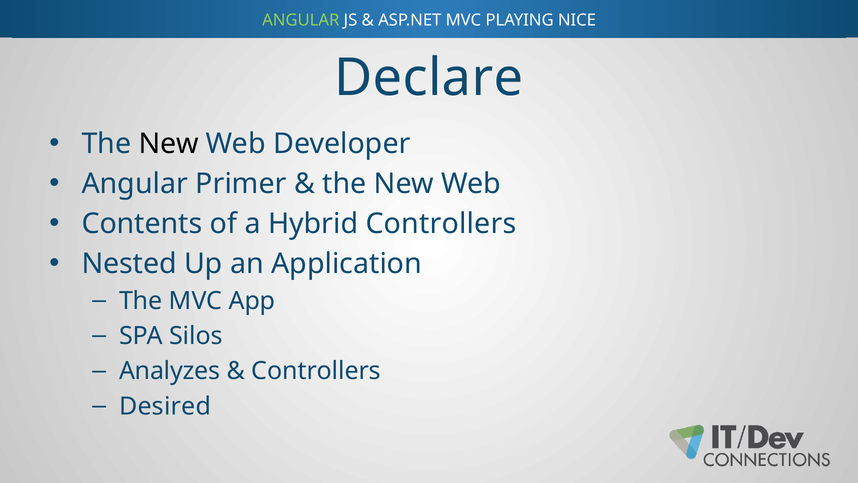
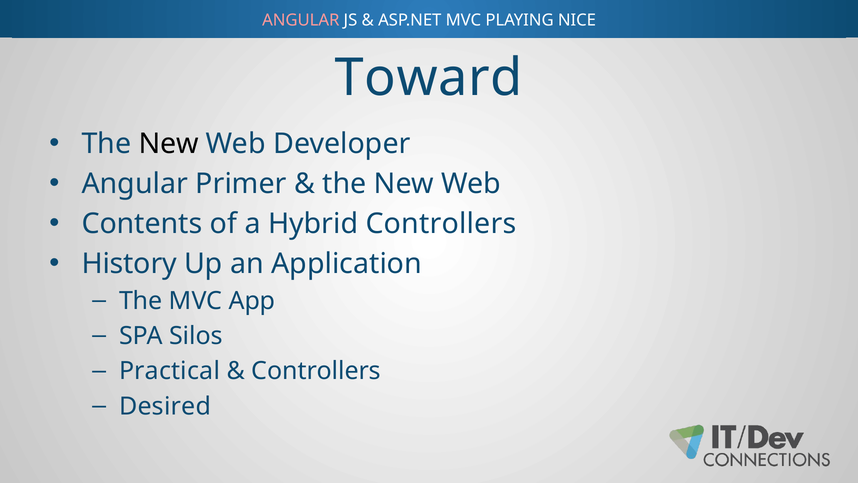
ANGULAR colour: light green -> pink (301, 20)
Declare: Declare -> Toward (429, 78)
Nested: Nested -> History (129, 264)
Analyzes: Analyzes -> Practical (170, 371)
